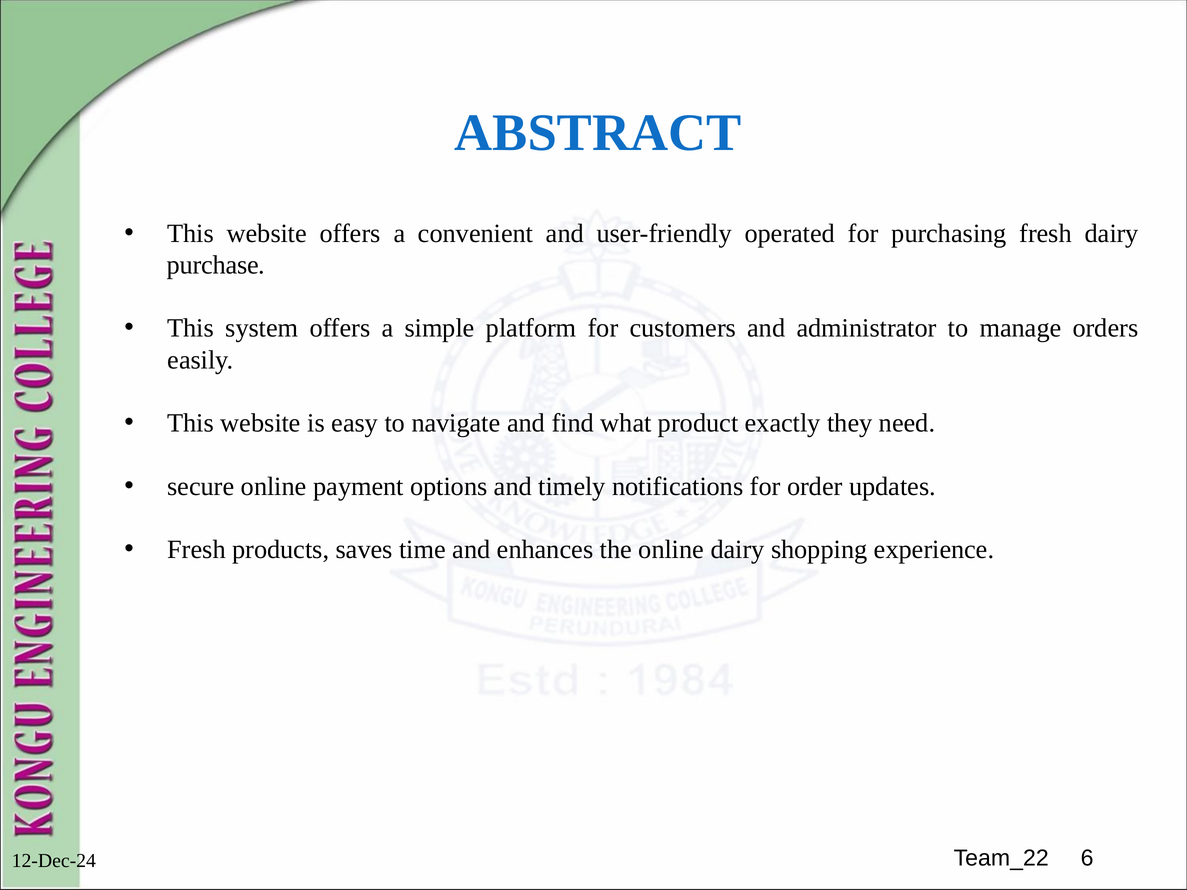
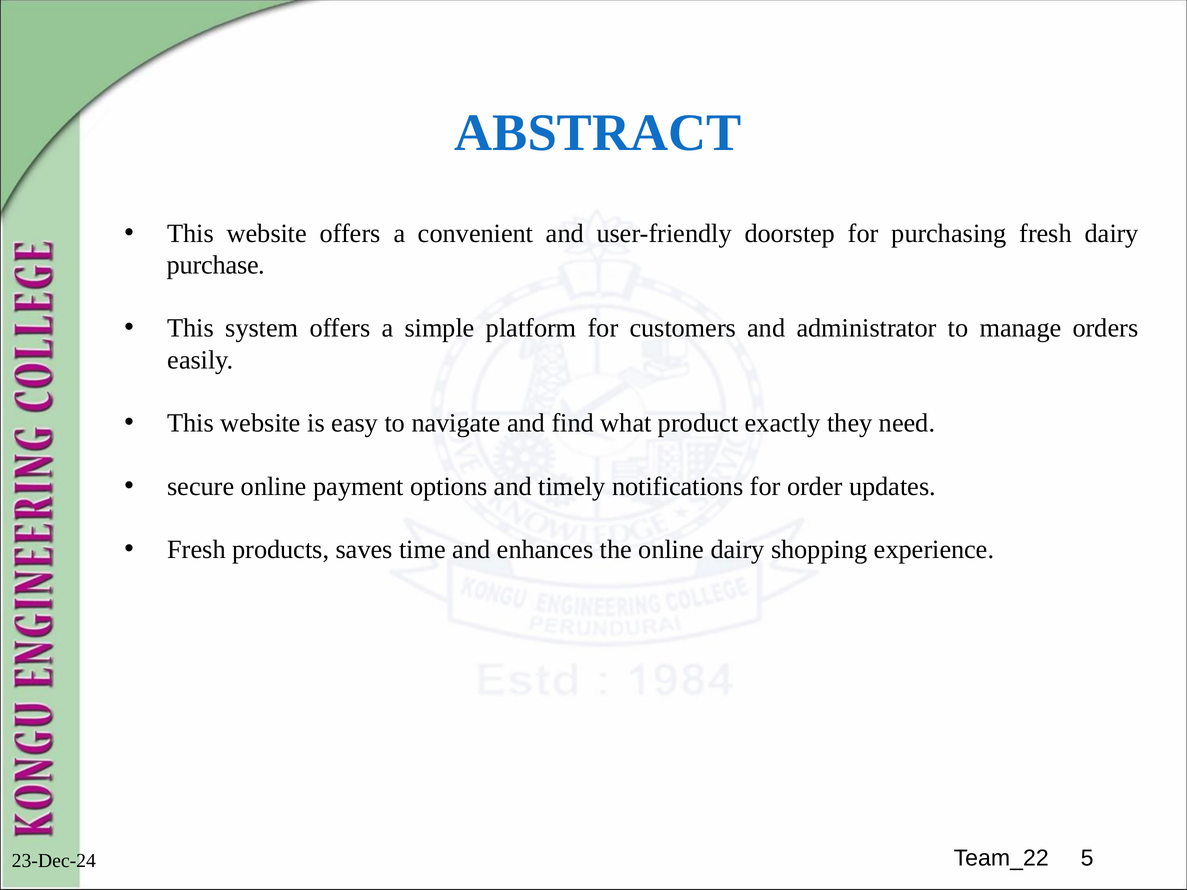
operated: operated -> doorstep (790, 233)
12-Dec-24: 12-Dec-24 -> 23-Dec-24 (54, 861)
6: 6 -> 5 (1087, 858)
